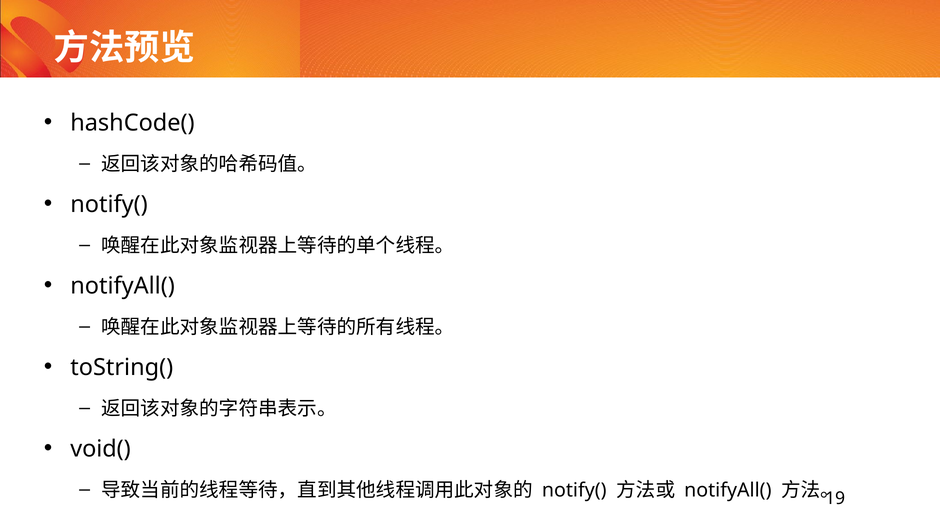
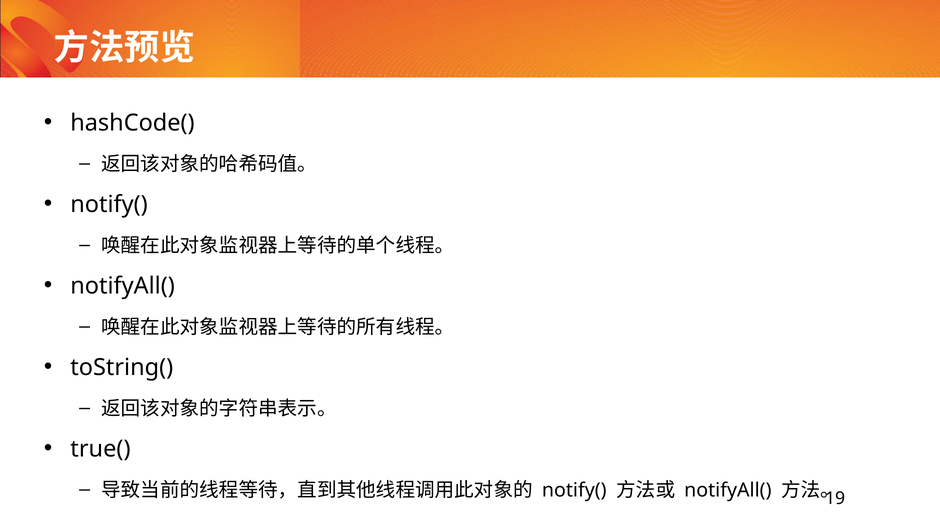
void(: void( -> true( (100, 449)
